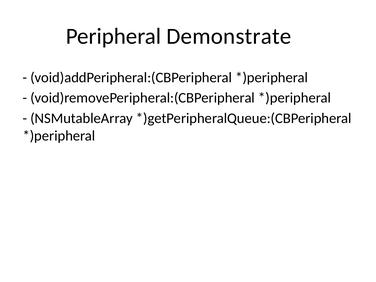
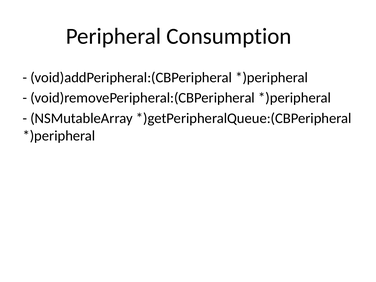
Demonstrate: Demonstrate -> Consumption (229, 36)
